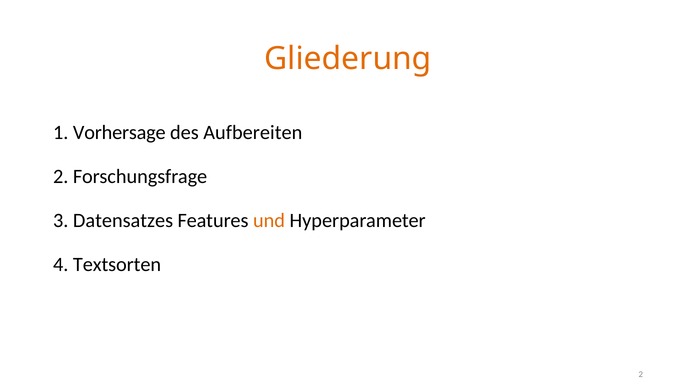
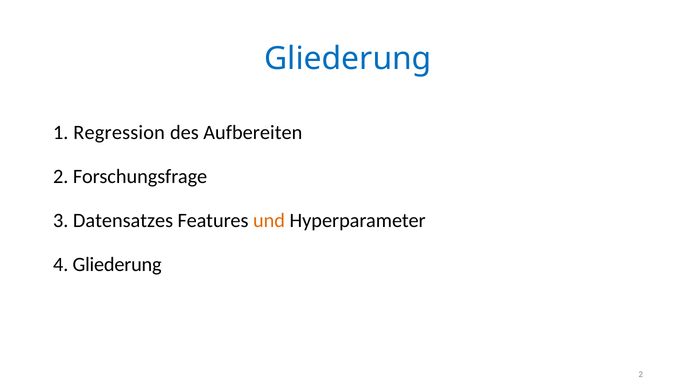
Gliederung colour: orange -> blue (348, 58)
Vorhersage: Vorhersage -> Regression (119, 133)
4 Textsorten: Textsorten -> Gliederung (117, 264)
